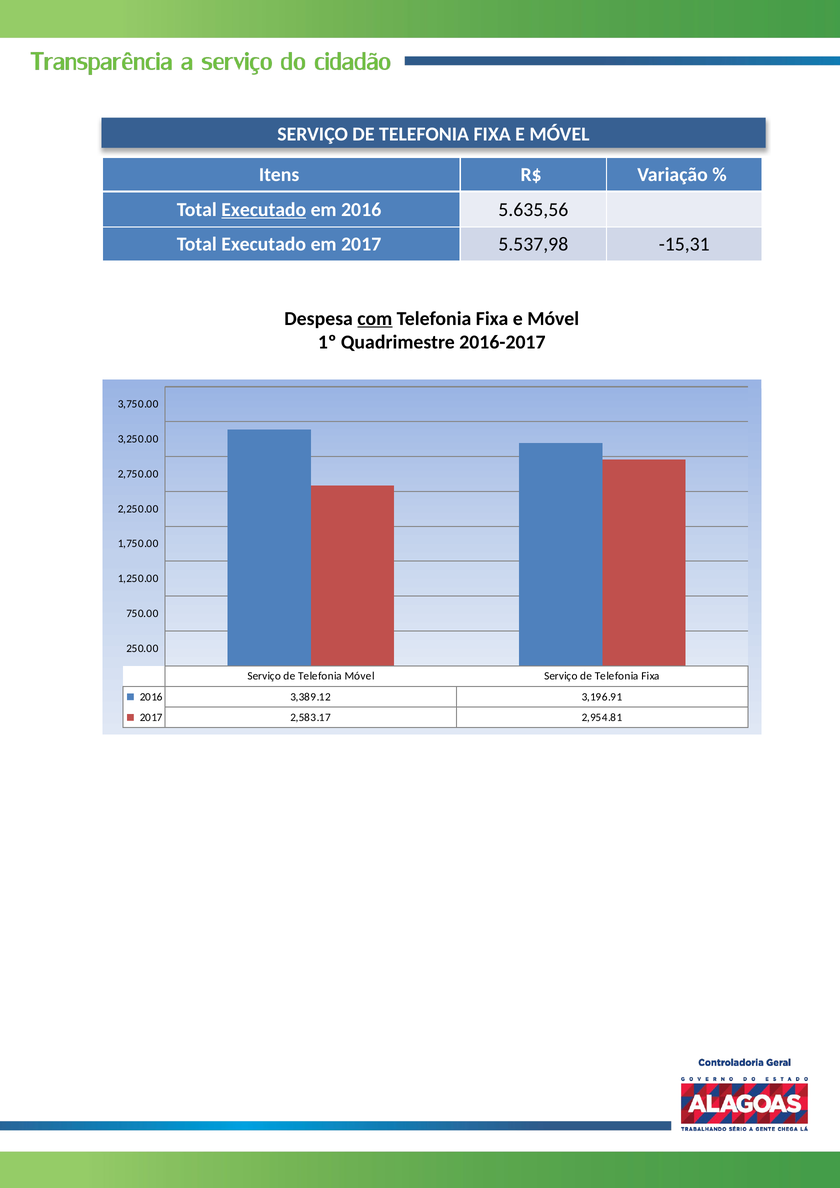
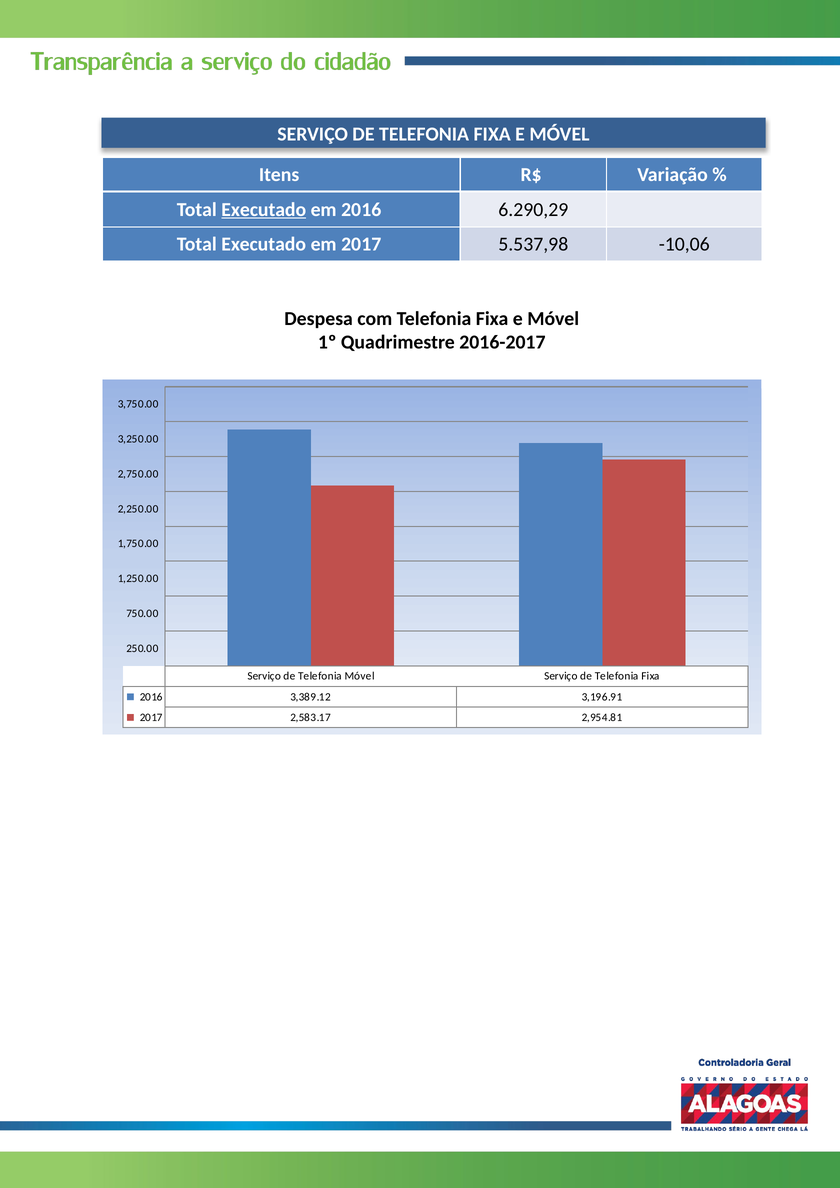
5.635,56: 5.635,56 -> 6.290,29 (533, 209)
-15,31: -15,31 -> -10,06 (684, 244)
com underline: present -> none (375, 319)
